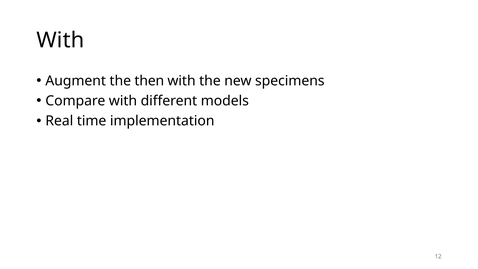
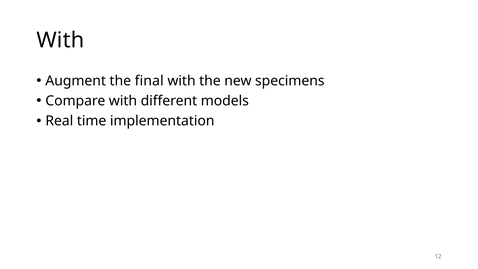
then: then -> final (149, 81)
